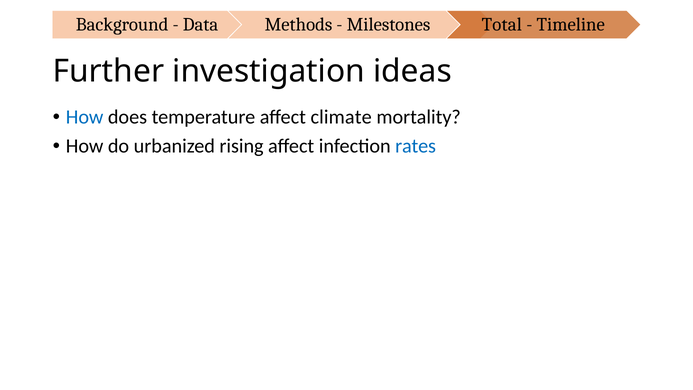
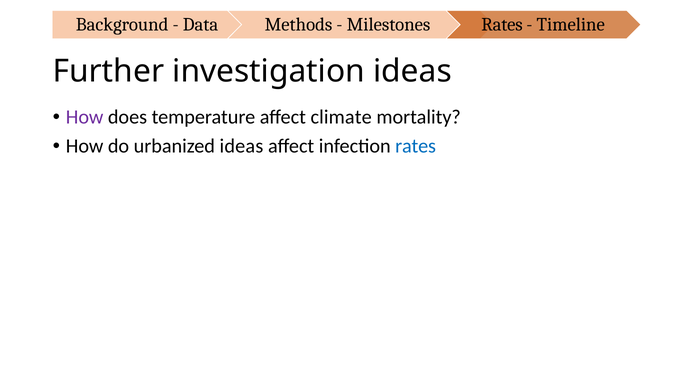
Total: Total -> Rates (502, 24)
How colour: blue -> purple (85, 117)
urbanized rising: rising -> ideas (241, 146)
